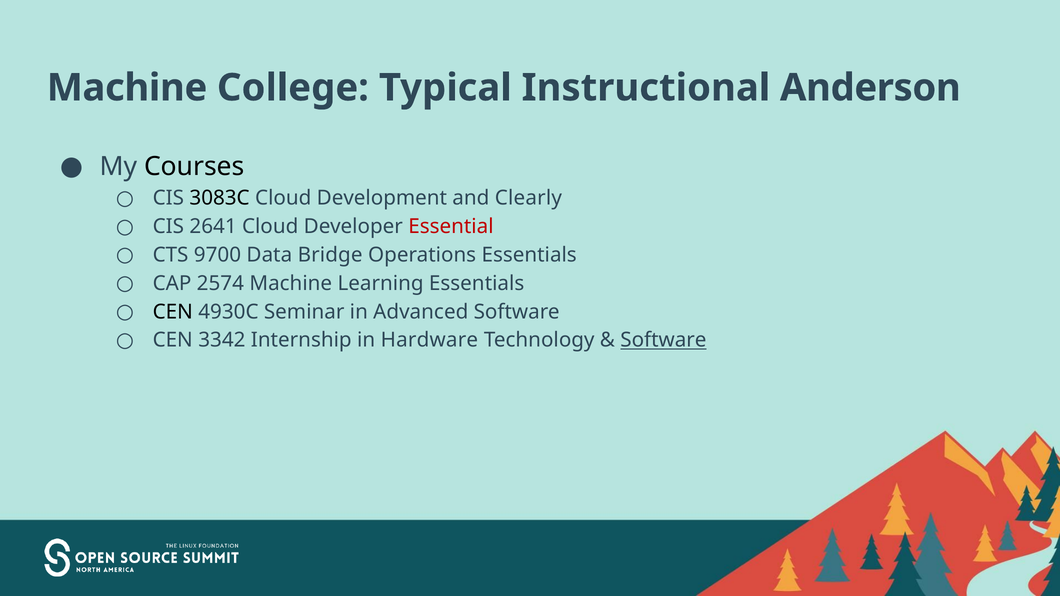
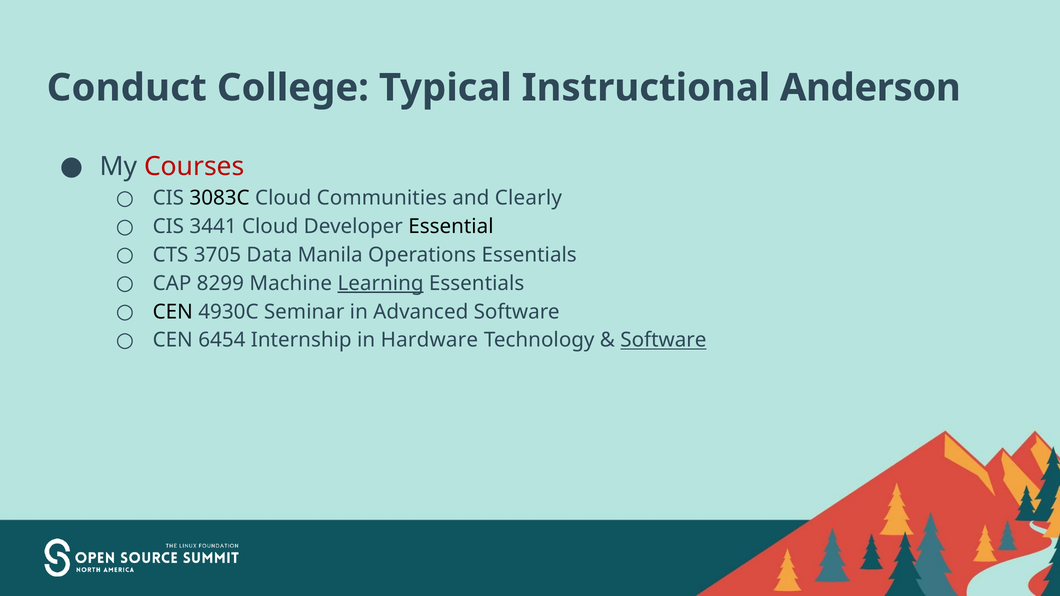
Machine: Machine -> Conduct (127, 88)
Courses colour: black -> red (194, 167)
Development: Development -> Communities (382, 198)
2641: 2641 -> 3441 (213, 227)
Essential colour: red -> black (451, 227)
9700: 9700 -> 3705 (217, 255)
Bridge: Bridge -> Manila (330, 255)
2574: 2574 -> 8299 (220, 283)
Learning underline: none -> present (381, 283)
3342: 3342 -> 6454 (222, 340)
